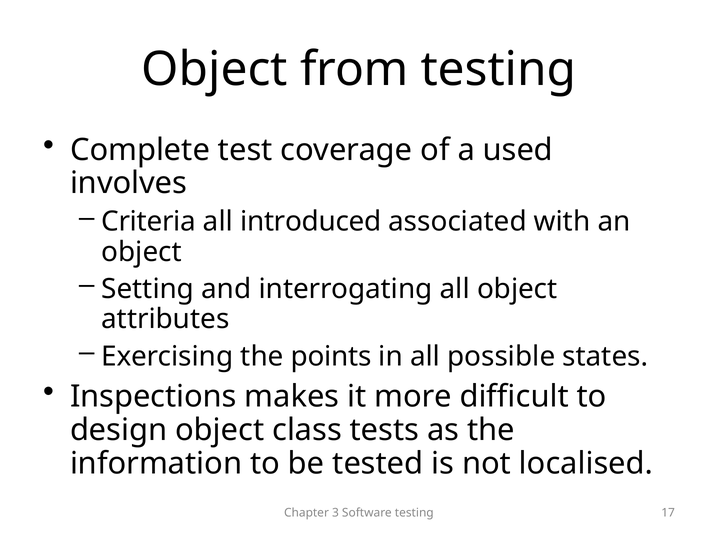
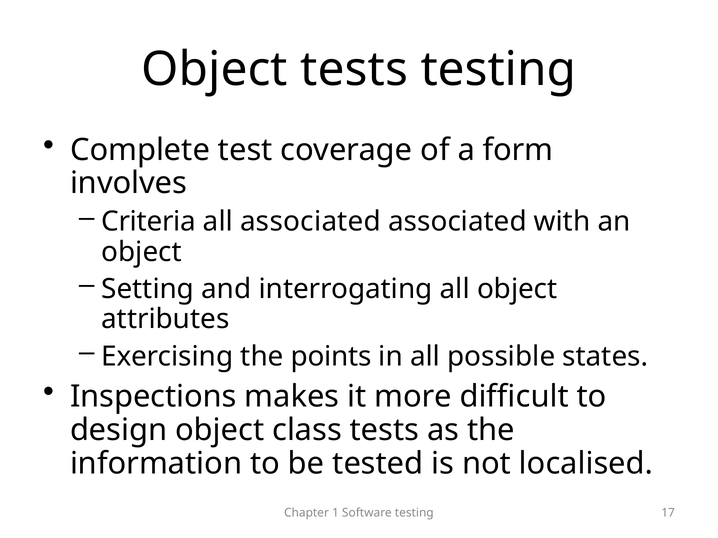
Object from: from -> tests (354, 70)
used: used -> form (518, 150)
all introduced: introduced -> associated (311, 222)
3: 3 -> 1 (335, 513)
